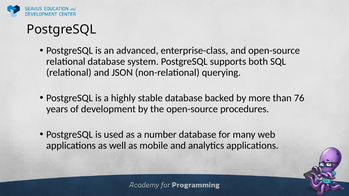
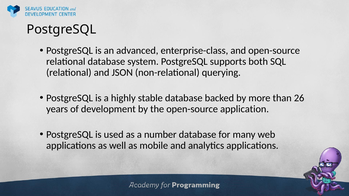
76: 76 -> 26 (299, 98)
procedures: procedures -> application (245, 109)
